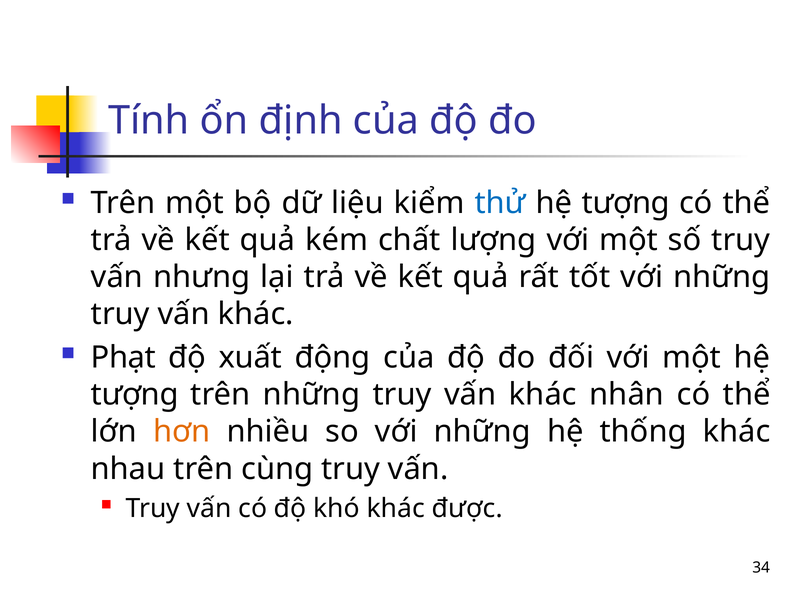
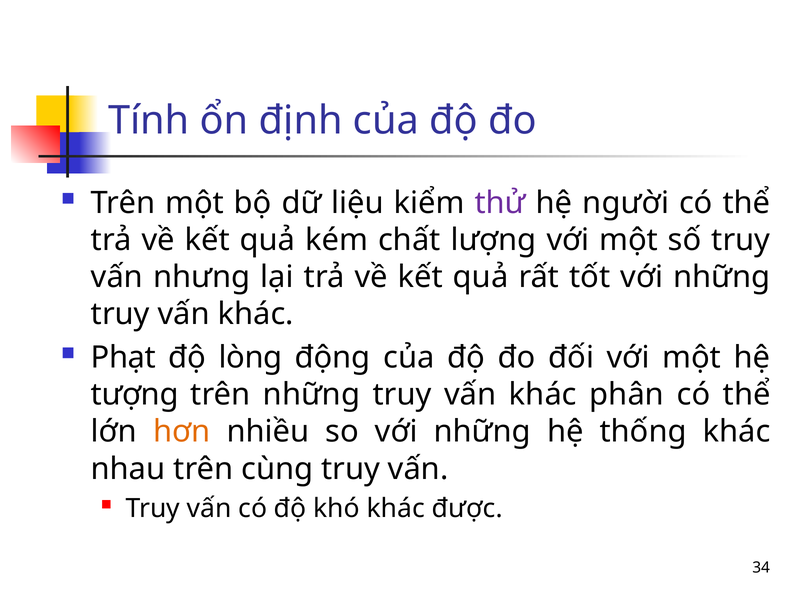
thử colour: blue -> purple (500, 203)
tượng: tượng -> người (626, 203)
xuất: xuất -> lòng (250, 358)
nhân: nhân -> phân (627, 395)
